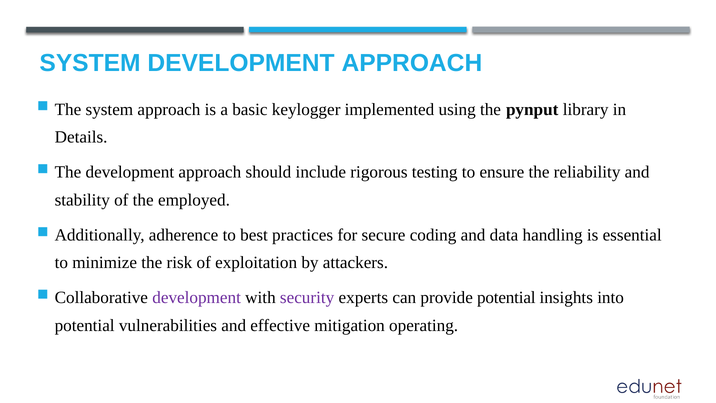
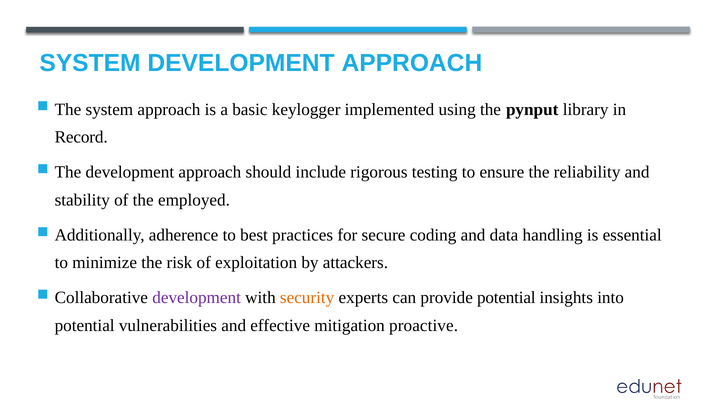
Details: Details -> Record (81, 137)
security colour: purple -> orange (307, 298)
operating: operating -> proactive (424, 325)
